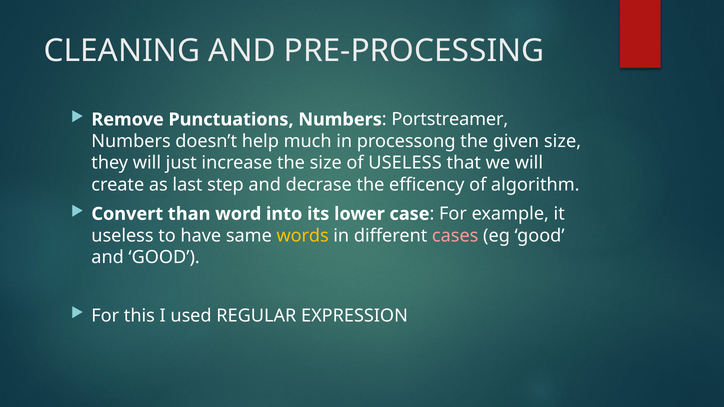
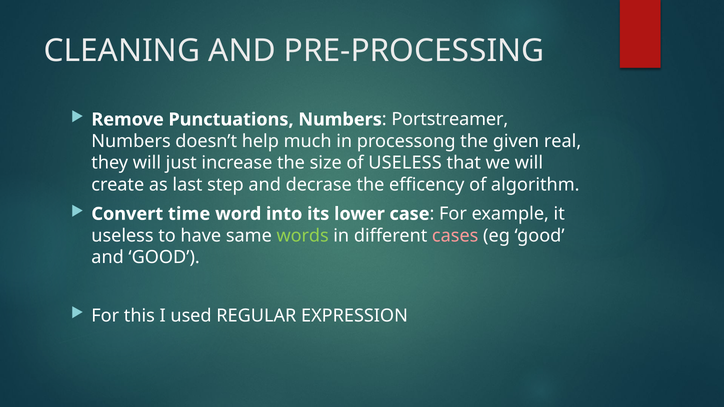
given size: size -> real (563, 141)
than: than -> time (189, 214)
words colour: yellow -> light green (303, 236)
